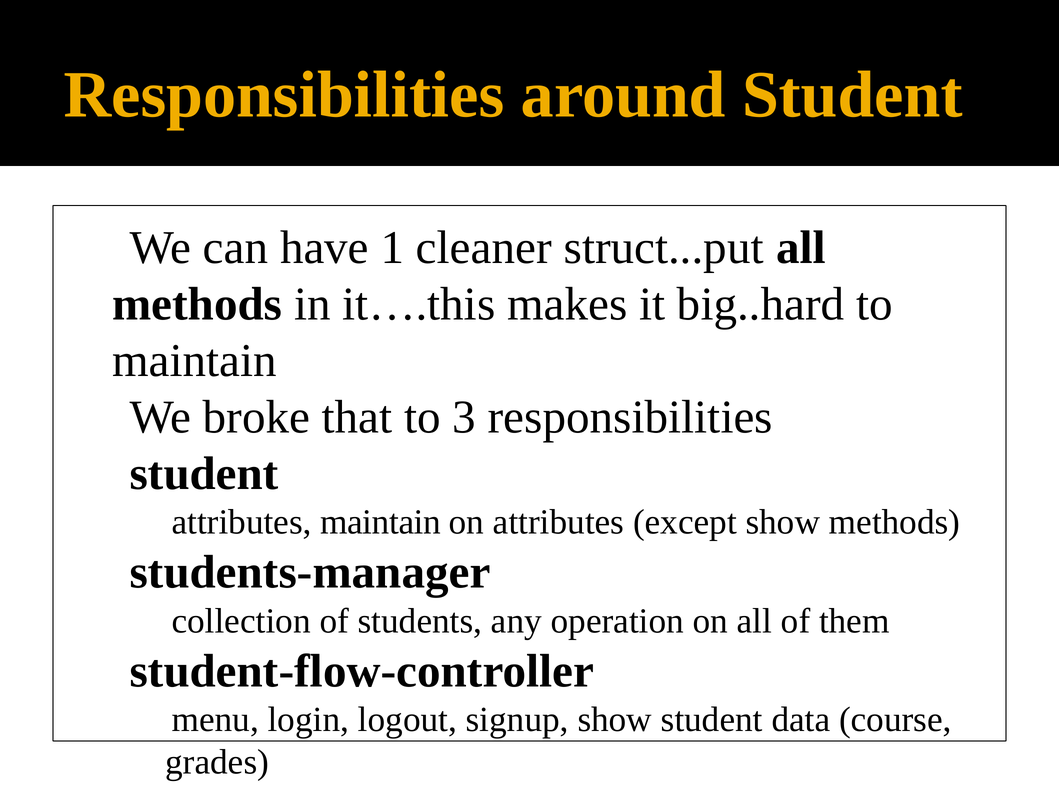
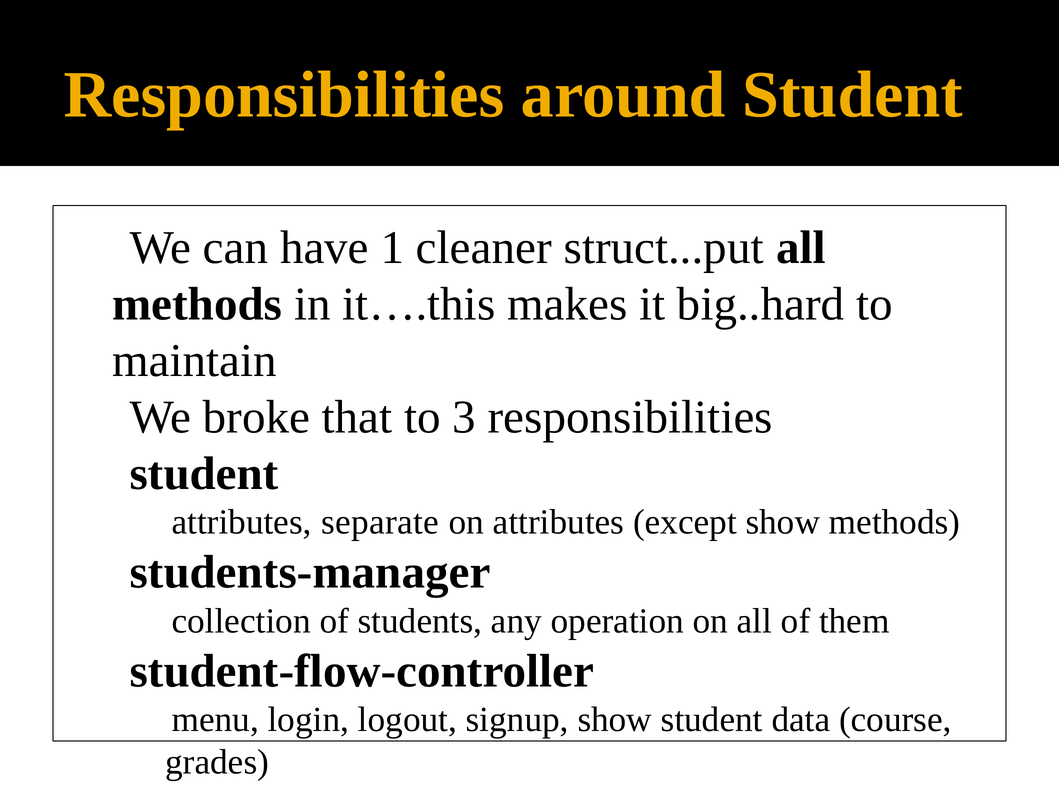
attributes maintain: maintain -> separate (380, 522)
